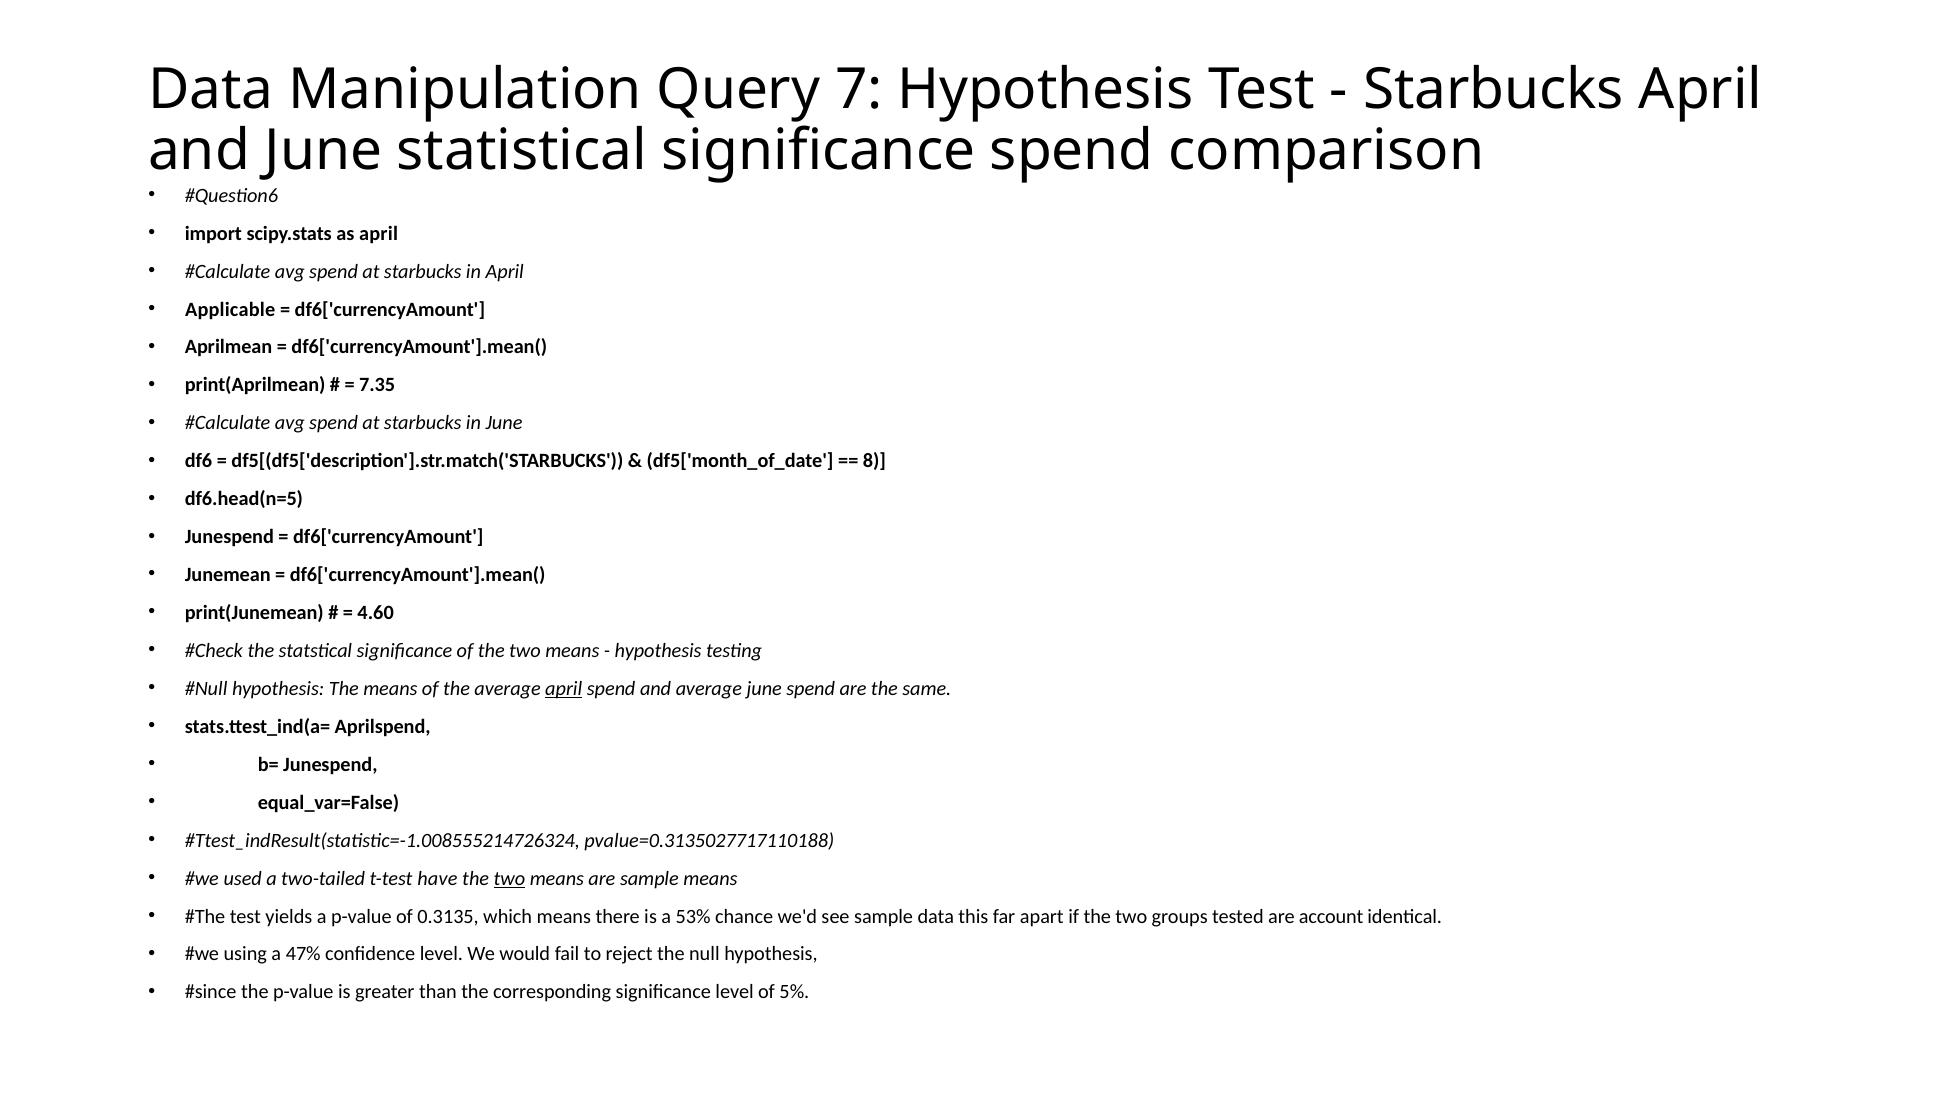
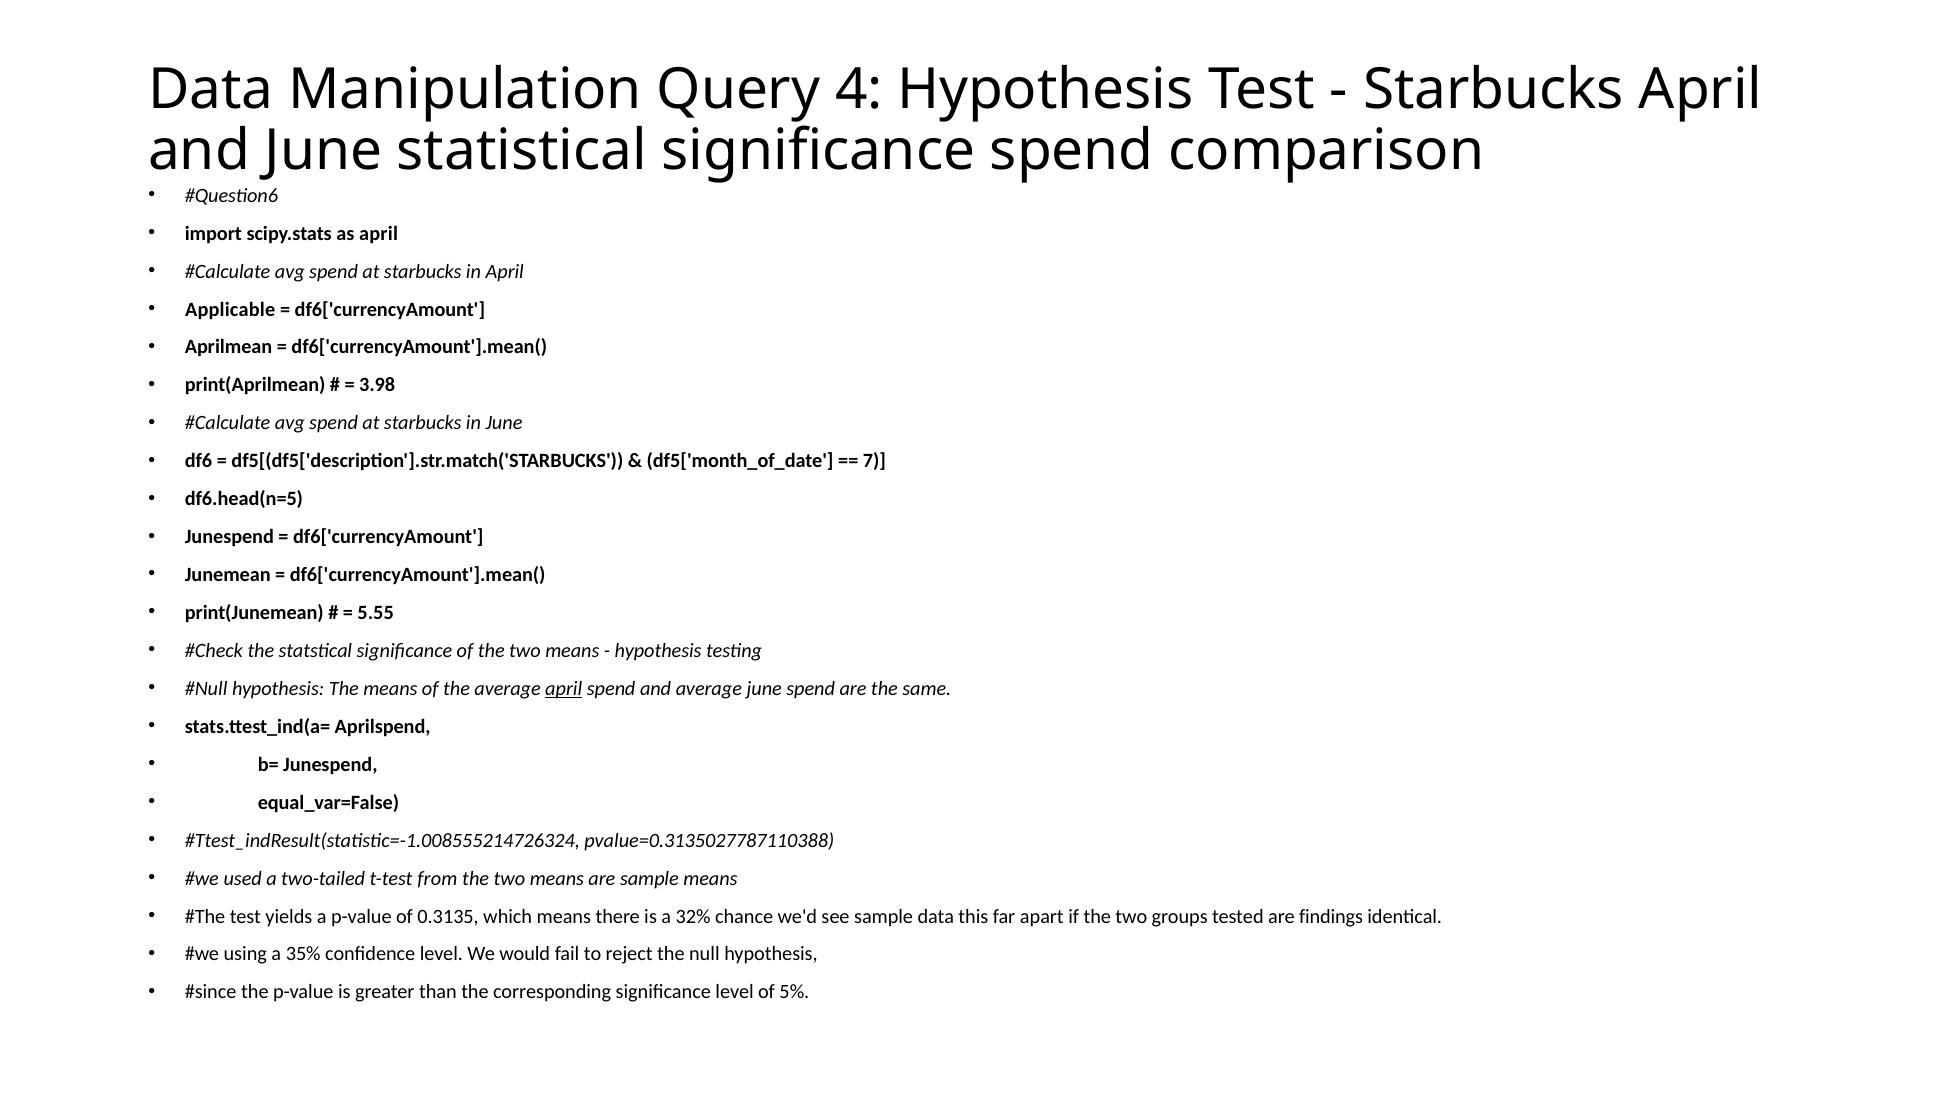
7: 7 -> 4 (859, 89)
7.35: 7.35 -> 3.98 (377, 385)
8: 8 -> 7 (874, 461)
4.60: 4.60 -> 5.55 (376, 613)
pvalue=0.3135027717110188: pvalue=0.3135027717110188 -> pvalue=0.3135027787110388 (709, 840)
have: have -> from (437, 878)
two underline: present -> none (509, 878)
53%: 53% -> 32% (693, 916)
account: account -> findings (1331, 916)
47%: 47% -> 35% (303, 954)
